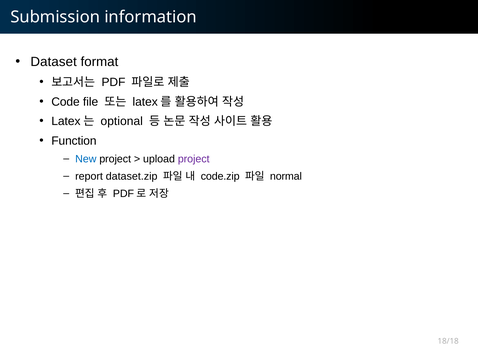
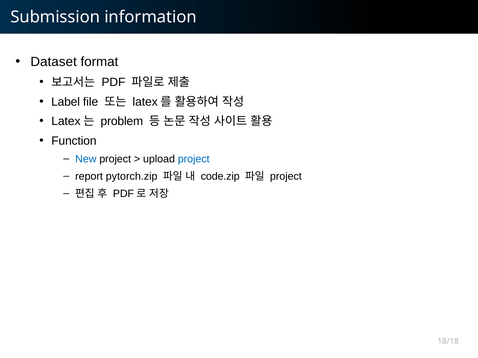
Code: Code -> Label (66, 102)
optional: optional -> problem (122, 121)
project colour: purple -> blue (194, 159)
dataset.zip: dataset.zip -> pytorch.zip (132, 177)
normal: normal -> project (286, 177)
